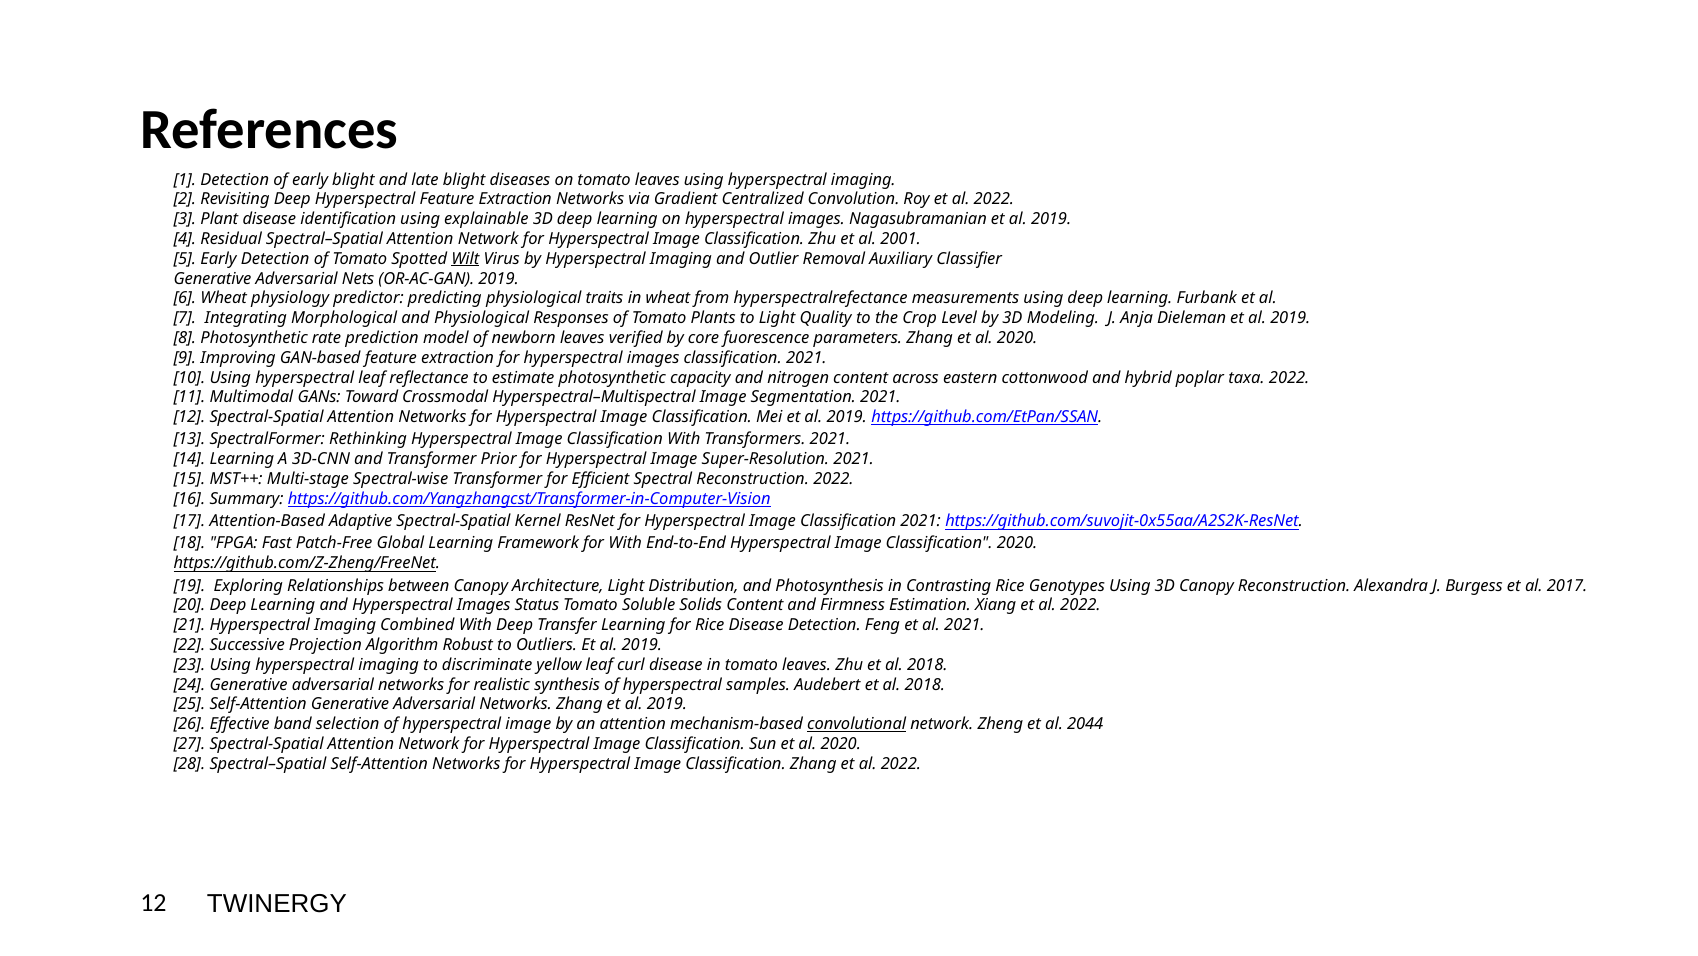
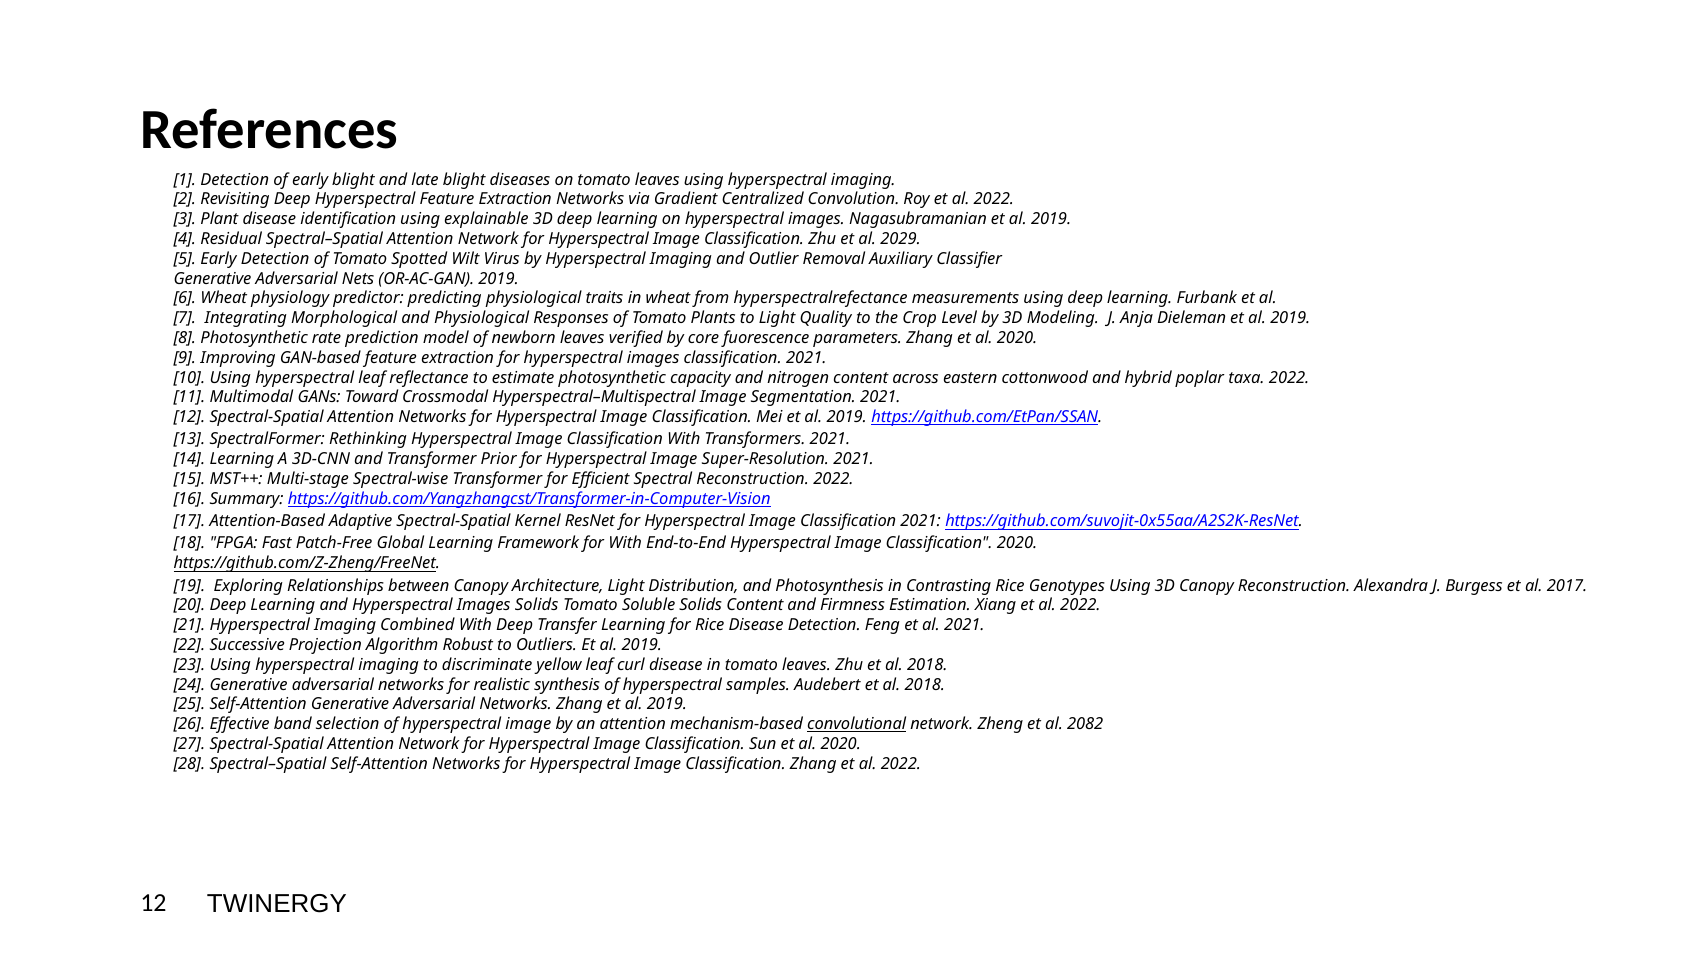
2001: 2001 -> 2029 (901, 239)
Wilt underline: present -> none (465, 259)
Images Status: Status -> Solids (537, 605)
2044: 2044 -> 2082 (1085, 724)
